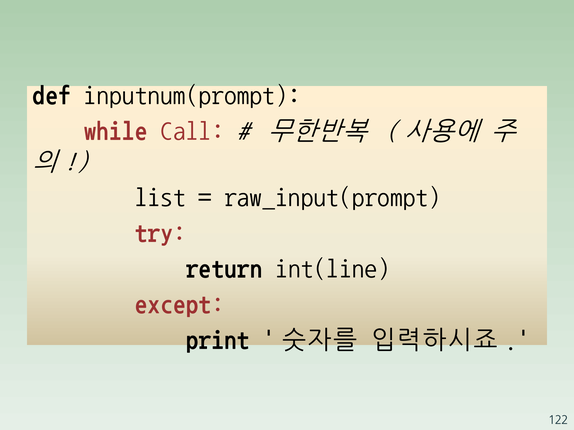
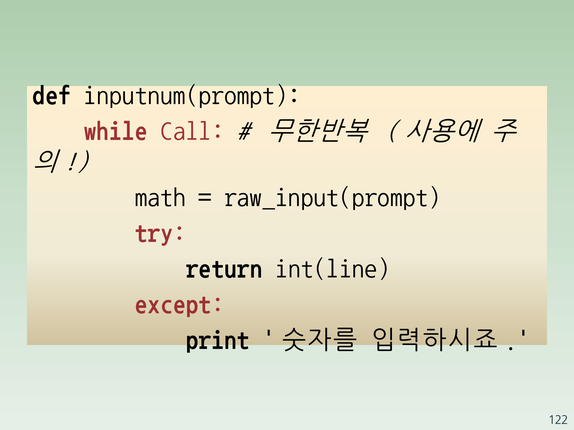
list: list -> math (160, 197)
